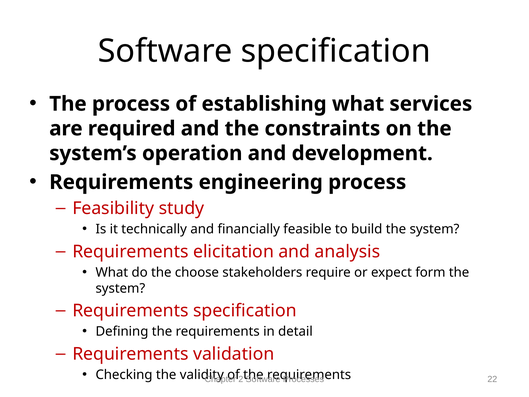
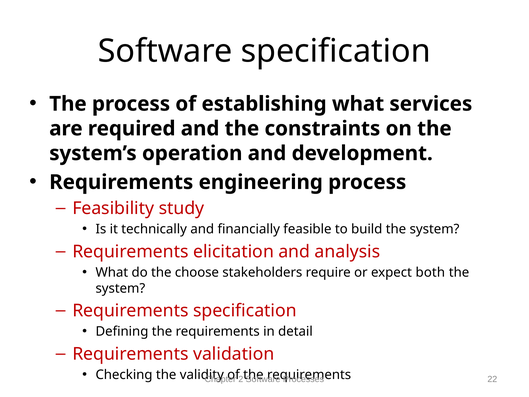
form: form -> both (430, 272)
